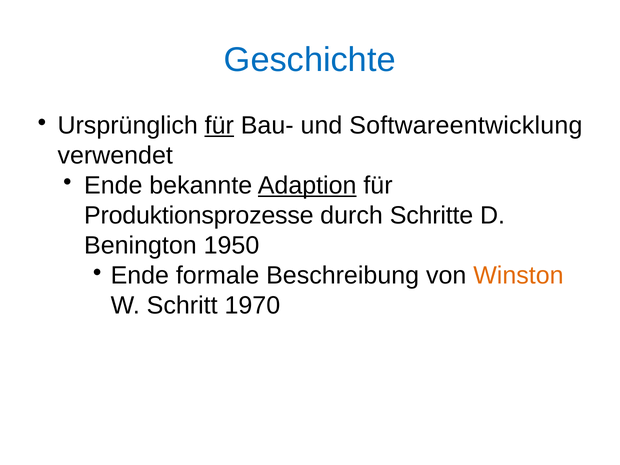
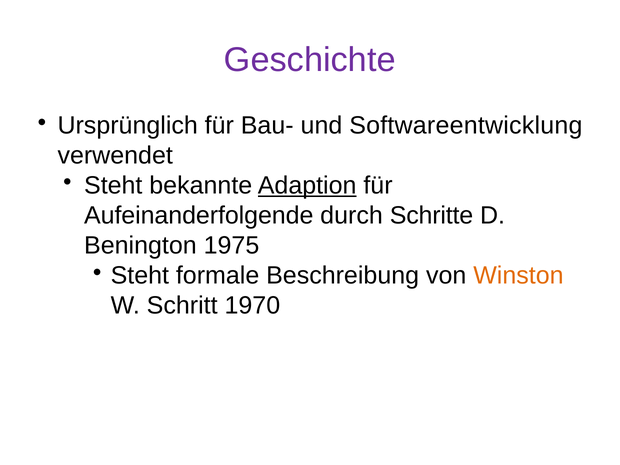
Geschichte colour: blue -> purple (310, 60)
für underline: present -> none (219, 126)
Ende: Ende -> Steht (113, 186)
Produktionsprozesse: Produktionsprozesse -> Aufeinanderfolgende (199, 216)
1950: 1950 -> 1975 (231, 246)
Ende: Ende -> Steht (140, 276)
